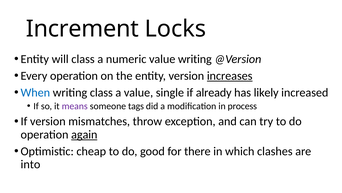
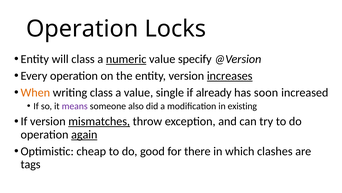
Increment: Increment -> Operation (82, 29)
numeric underline: none -> present (126, 59)
value writing: writing -> specify (195, 59)
When colour: blue -> orange (35, 92)
likely: likely -> soon (266, 92)
tags: tags -> also (136, 106)
process: process -> existing (242, 106)
mismatches underline: none -> present (99, 121)
into: into -> tags (31, 164)
